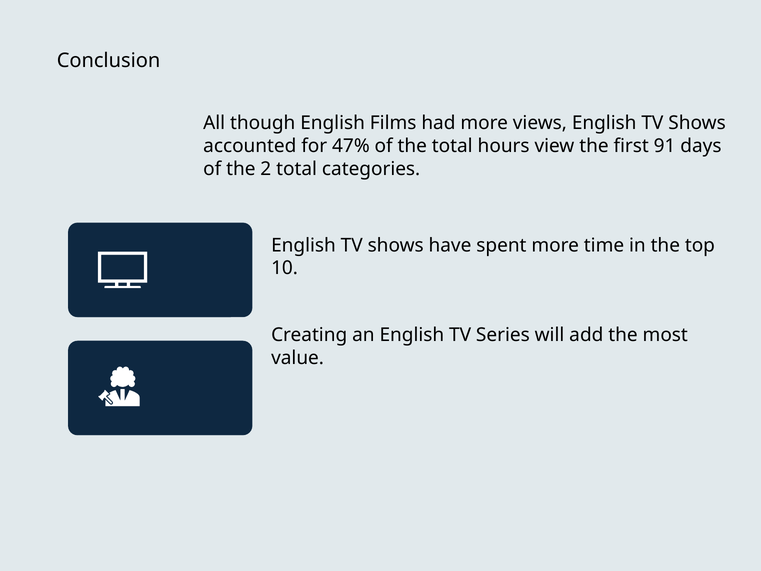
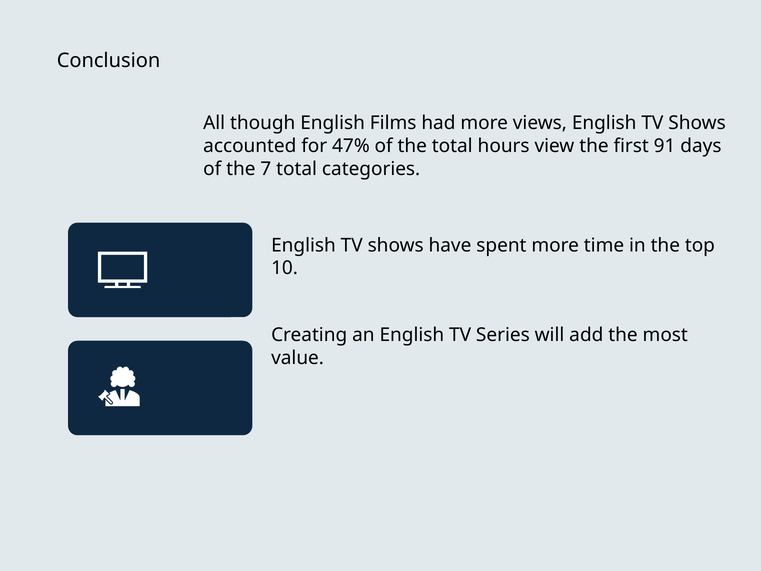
2: 2 -> 7 (266, 169)
